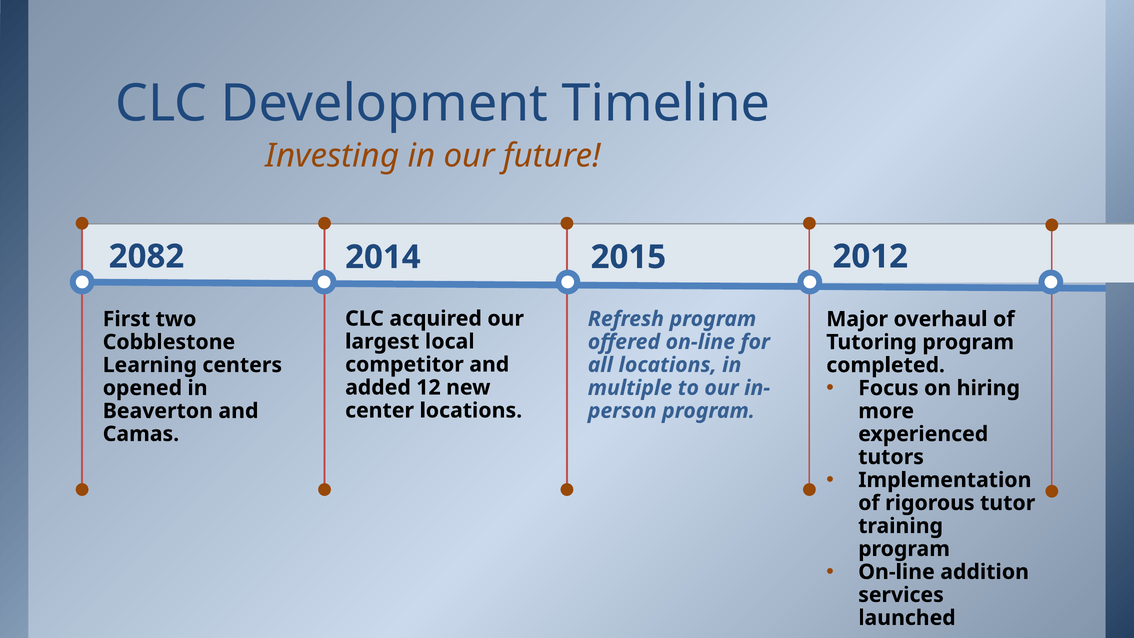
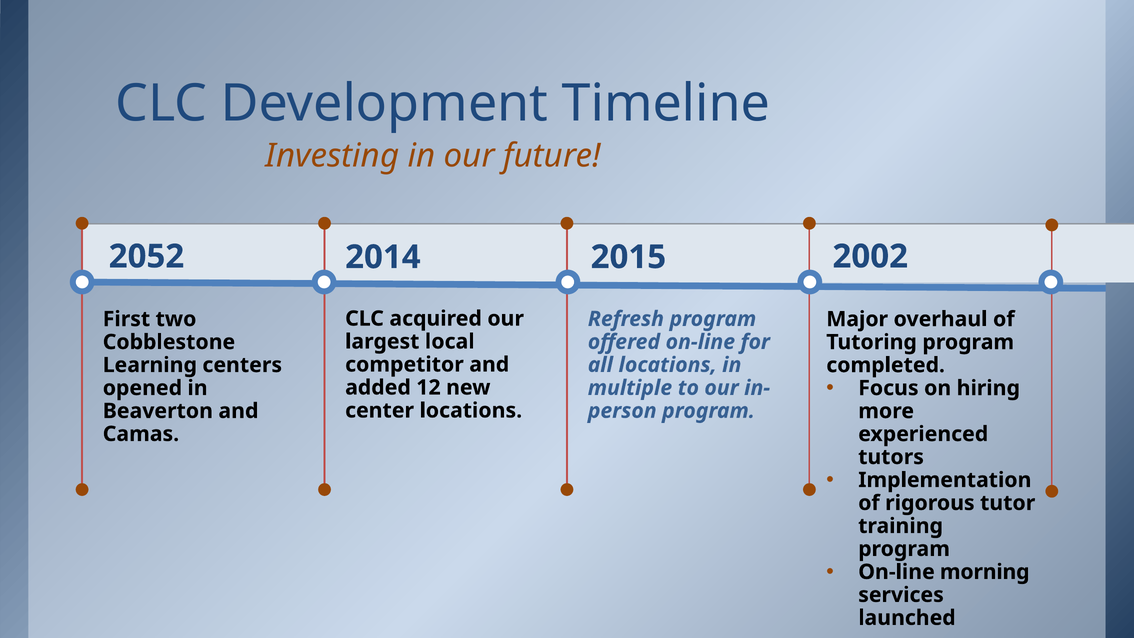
2082: 2082 -> 2052 (146, 257)
2012: 2012 -> 2002 (870, 257)
addition: addition -> morning (985, 572)
